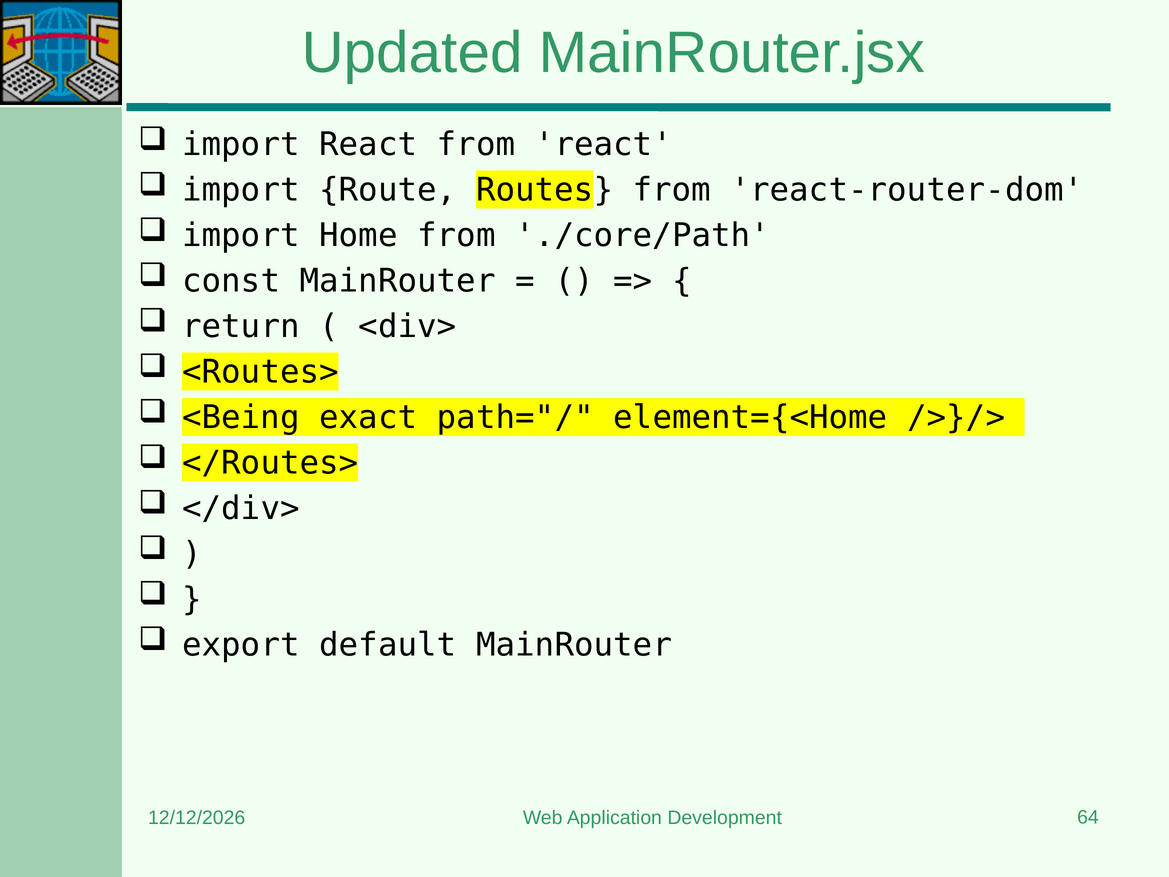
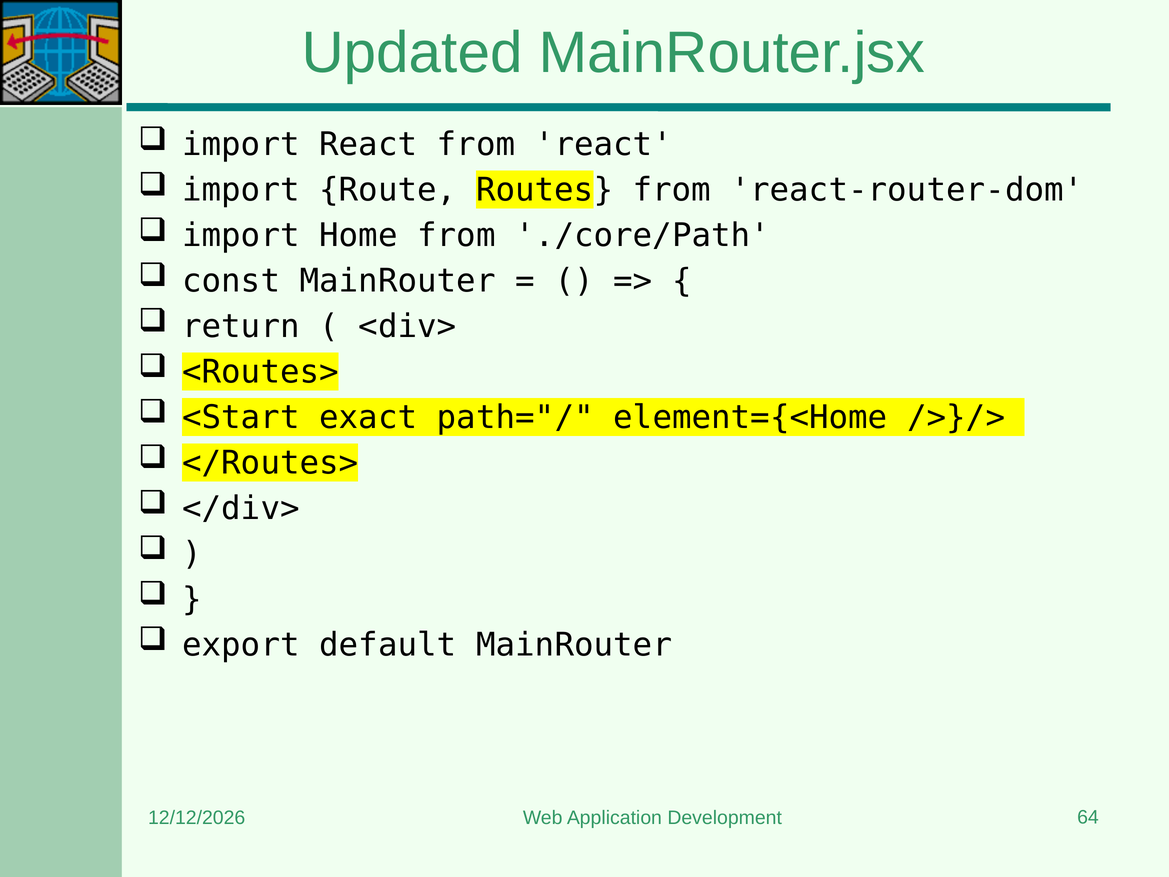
<Being: <Being -> <Start (241, 417)
